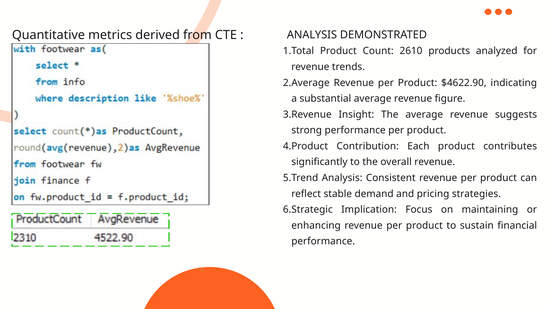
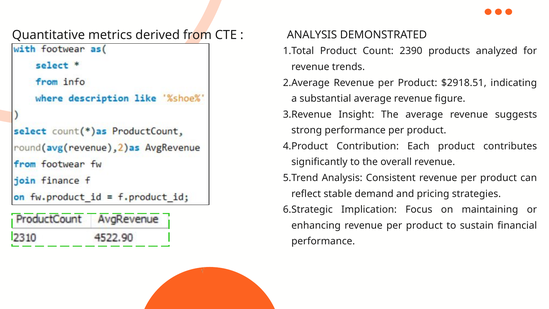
2610: 2610 -> 2390 (411, 51)
$4622.90: $4622.90 -> $2918.51 (464, 83)
